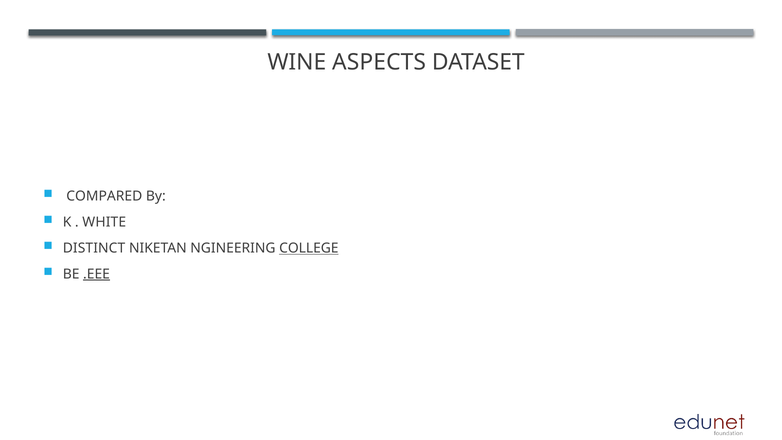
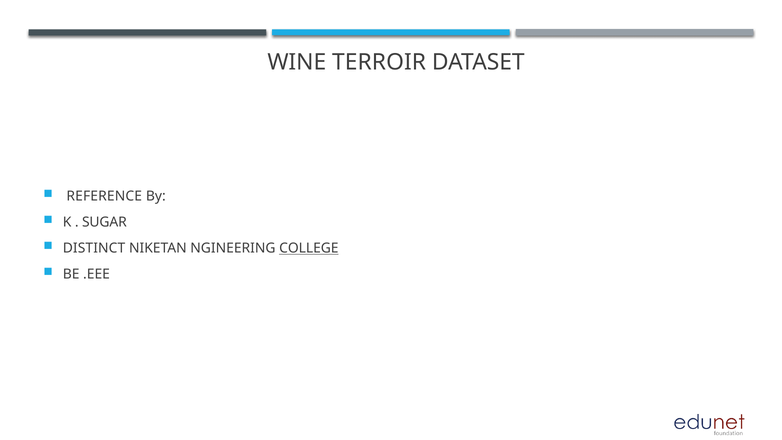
ASPECTS: ASPECTS -> TERROIR (379, 62)
COMPARED: COMPARED -> REFERENCE (104, 196)
WHITE: WHITE -> SUGAR (104, 222)
.EEE underline: present -> none (97, 274)
